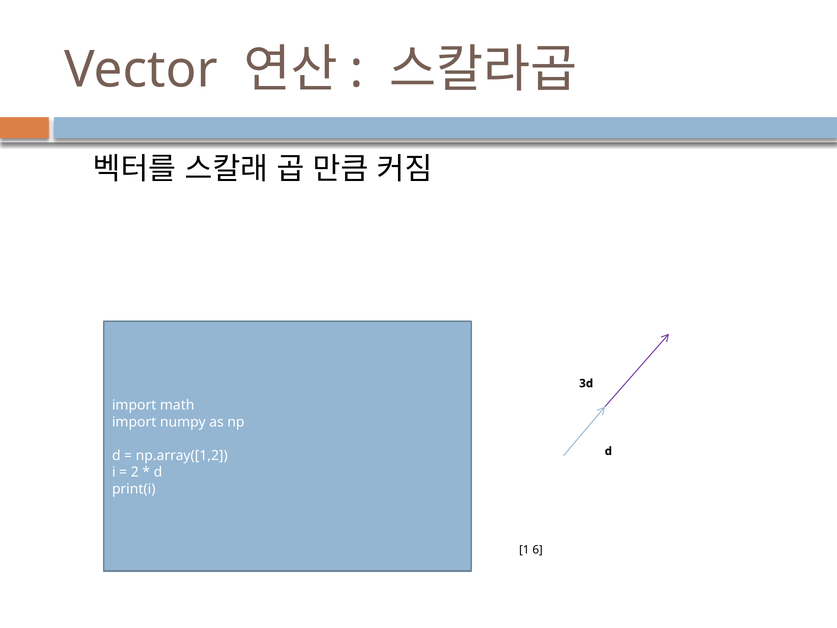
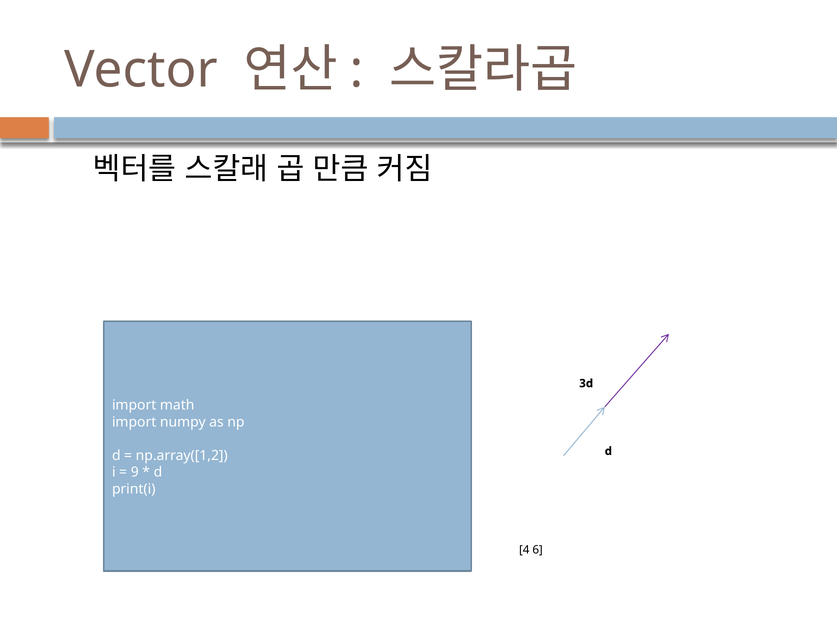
2: 2 -> 9 (135, 472)
1: 1 -> 4 (524, 550)
